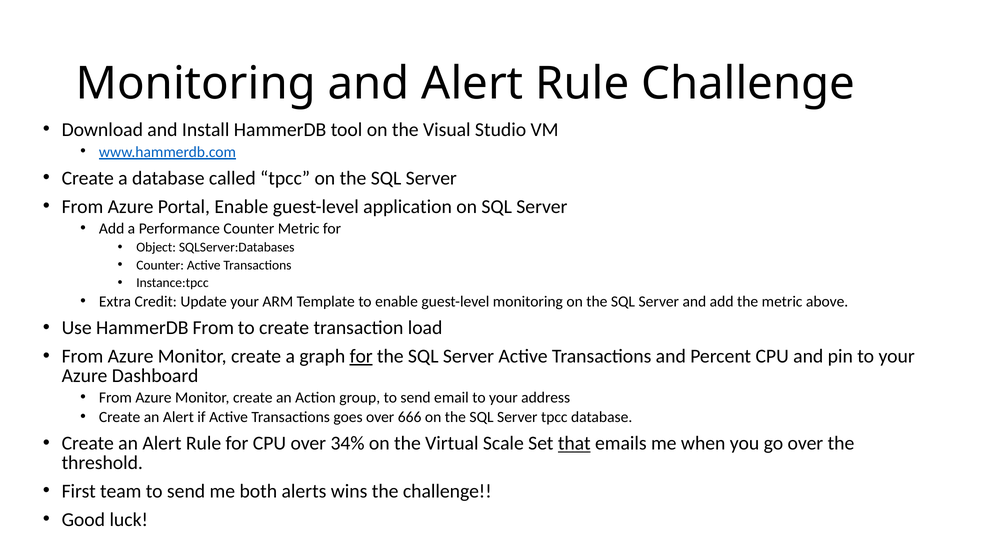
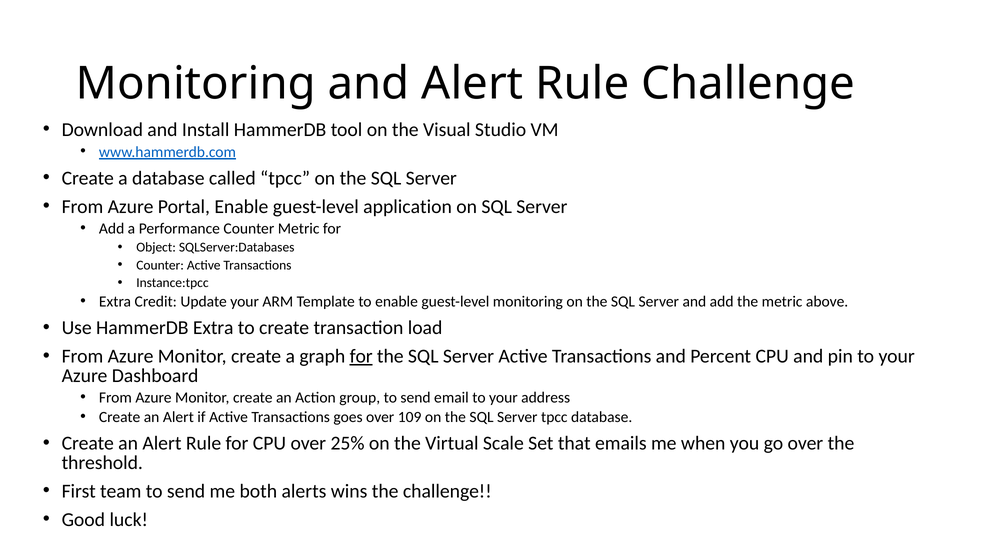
HammerDB From: From -> Extra (213, 328)
666: 666 -> 109 (410, 417)
34%: 34% -> 25% (348, 444)
that underline: present -> none (574, 444)
